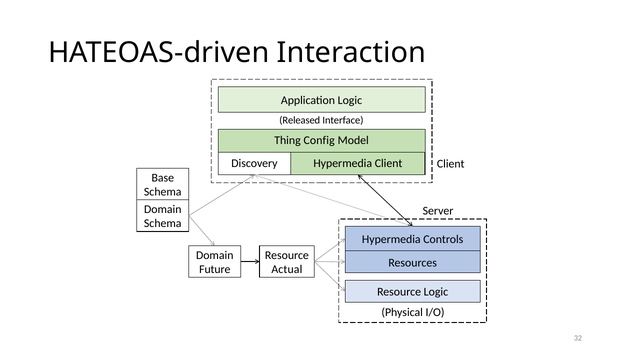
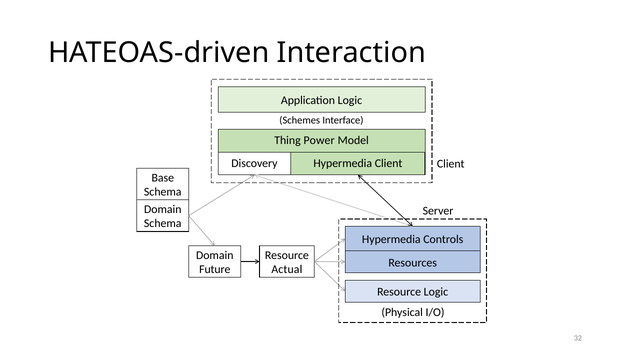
Released: Released -> Schemes (300, 121)
Config: Config -> Power (319, 141)
